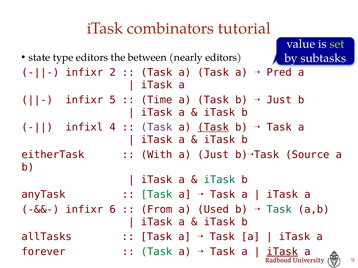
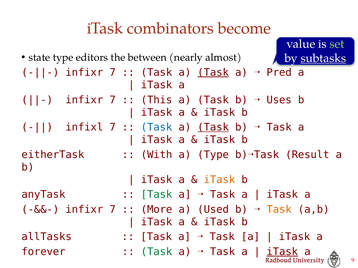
tutorial: tutorial -> become (245, 28)
nearly editors: editors -> almost (223, 58)
subtasks underline: none -> present (323, 58)
2: 2 -> 7 (113, 73)
Task underline: none -> present (213, 73)
5: 5 -> 7 (113, 100)
Time: Time -> This (157, 100)
Just: Just -> Uses (279, 100)
infixl 4: 4 -> 7 (113, 127)
Task colour: purple -> blue (157, 127)
a Just: Just -> Type (213, 155)
Source: Source -> Result (307, 155)
iTask colour: green -> orange (219, 180)
6: 6 -> 7 (113, 210)
From: From -> More (157, 210)
Task colour: green -> orange (279, 210)
